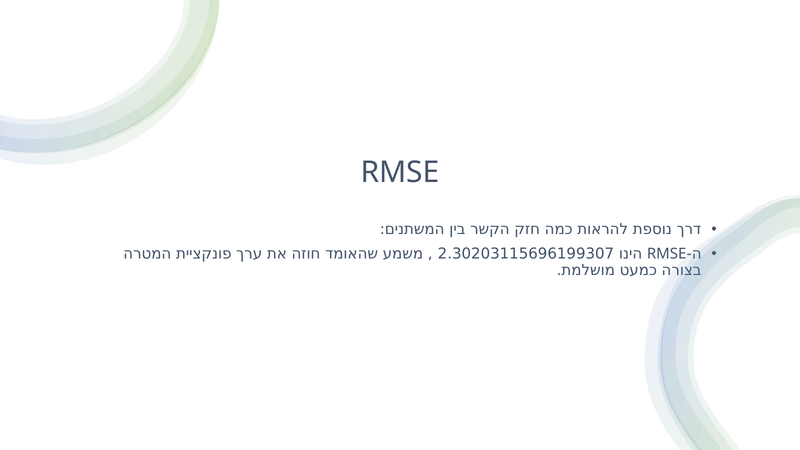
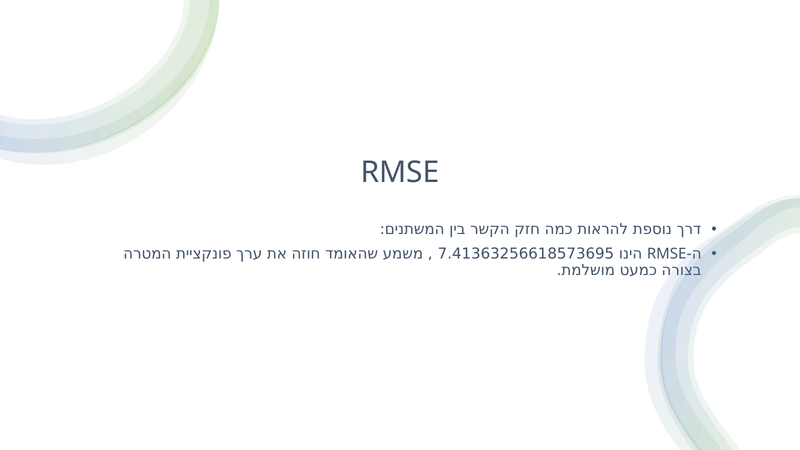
2.30203115696199307: 2.30203115696199307 -> 7.41363256618573695 (526, 254)
